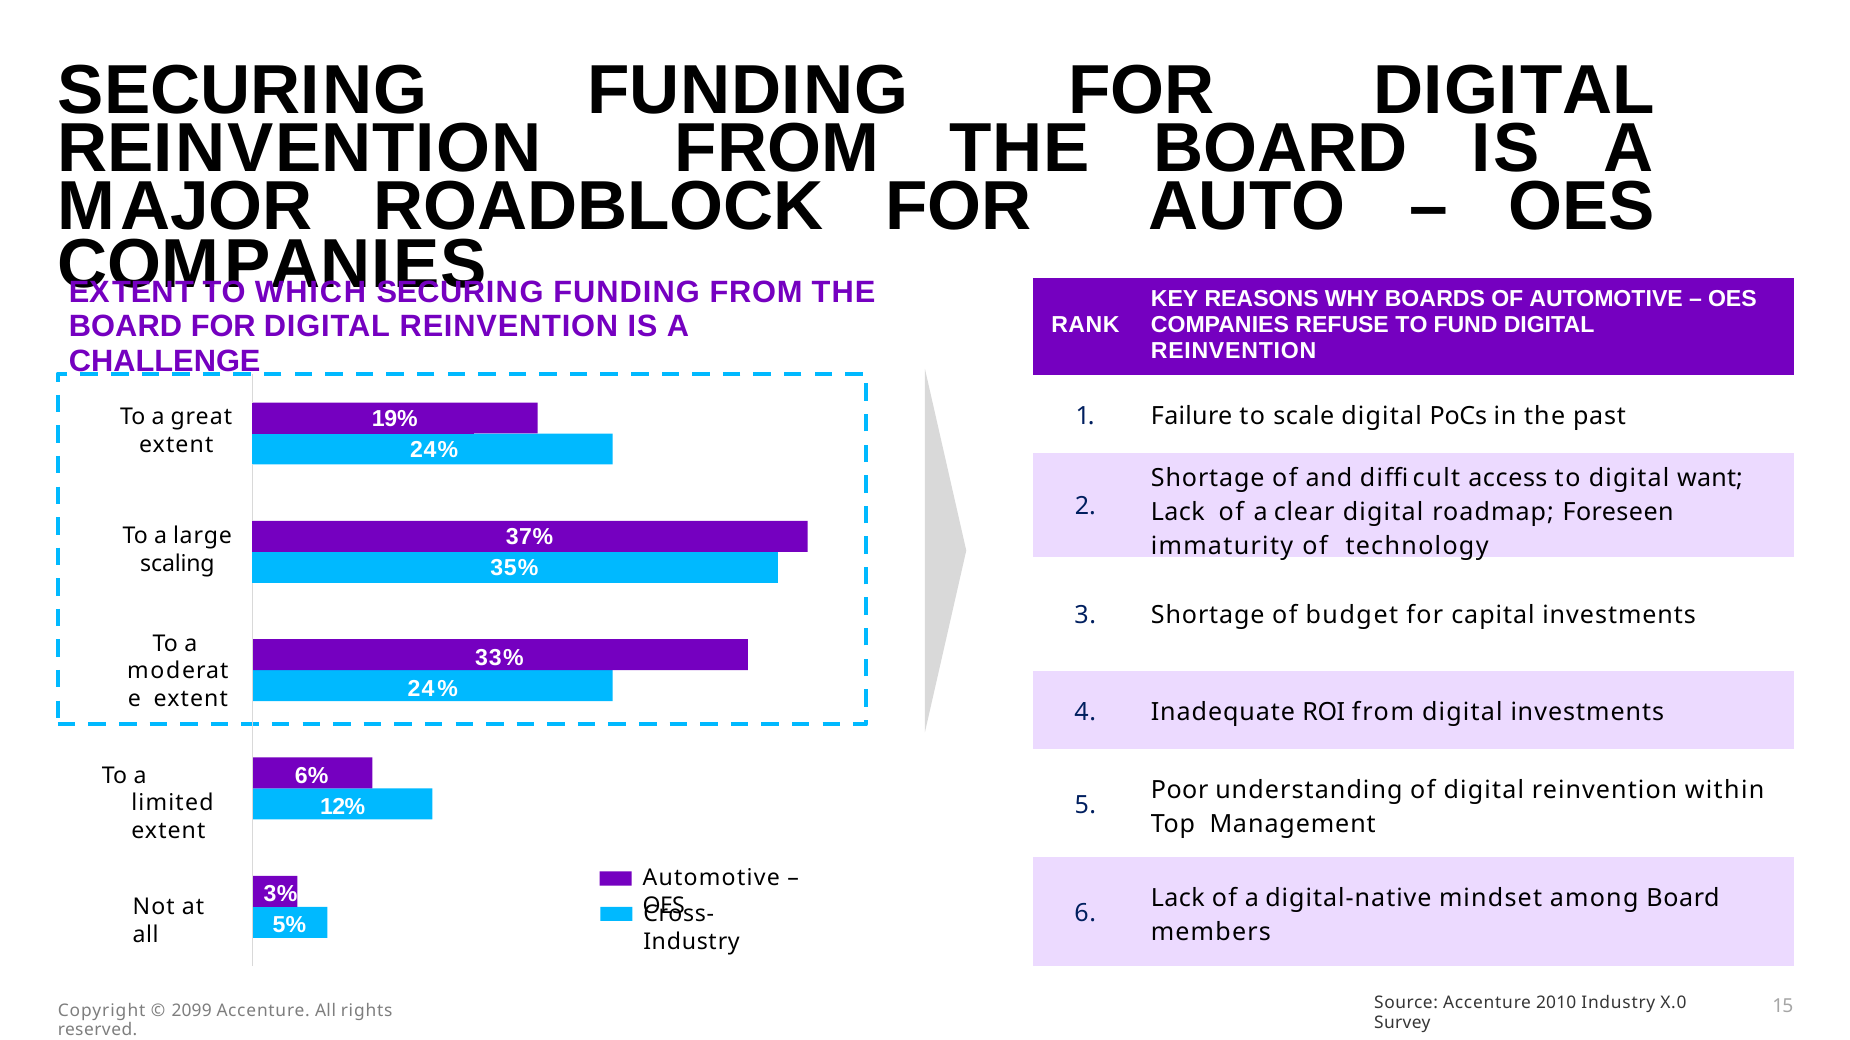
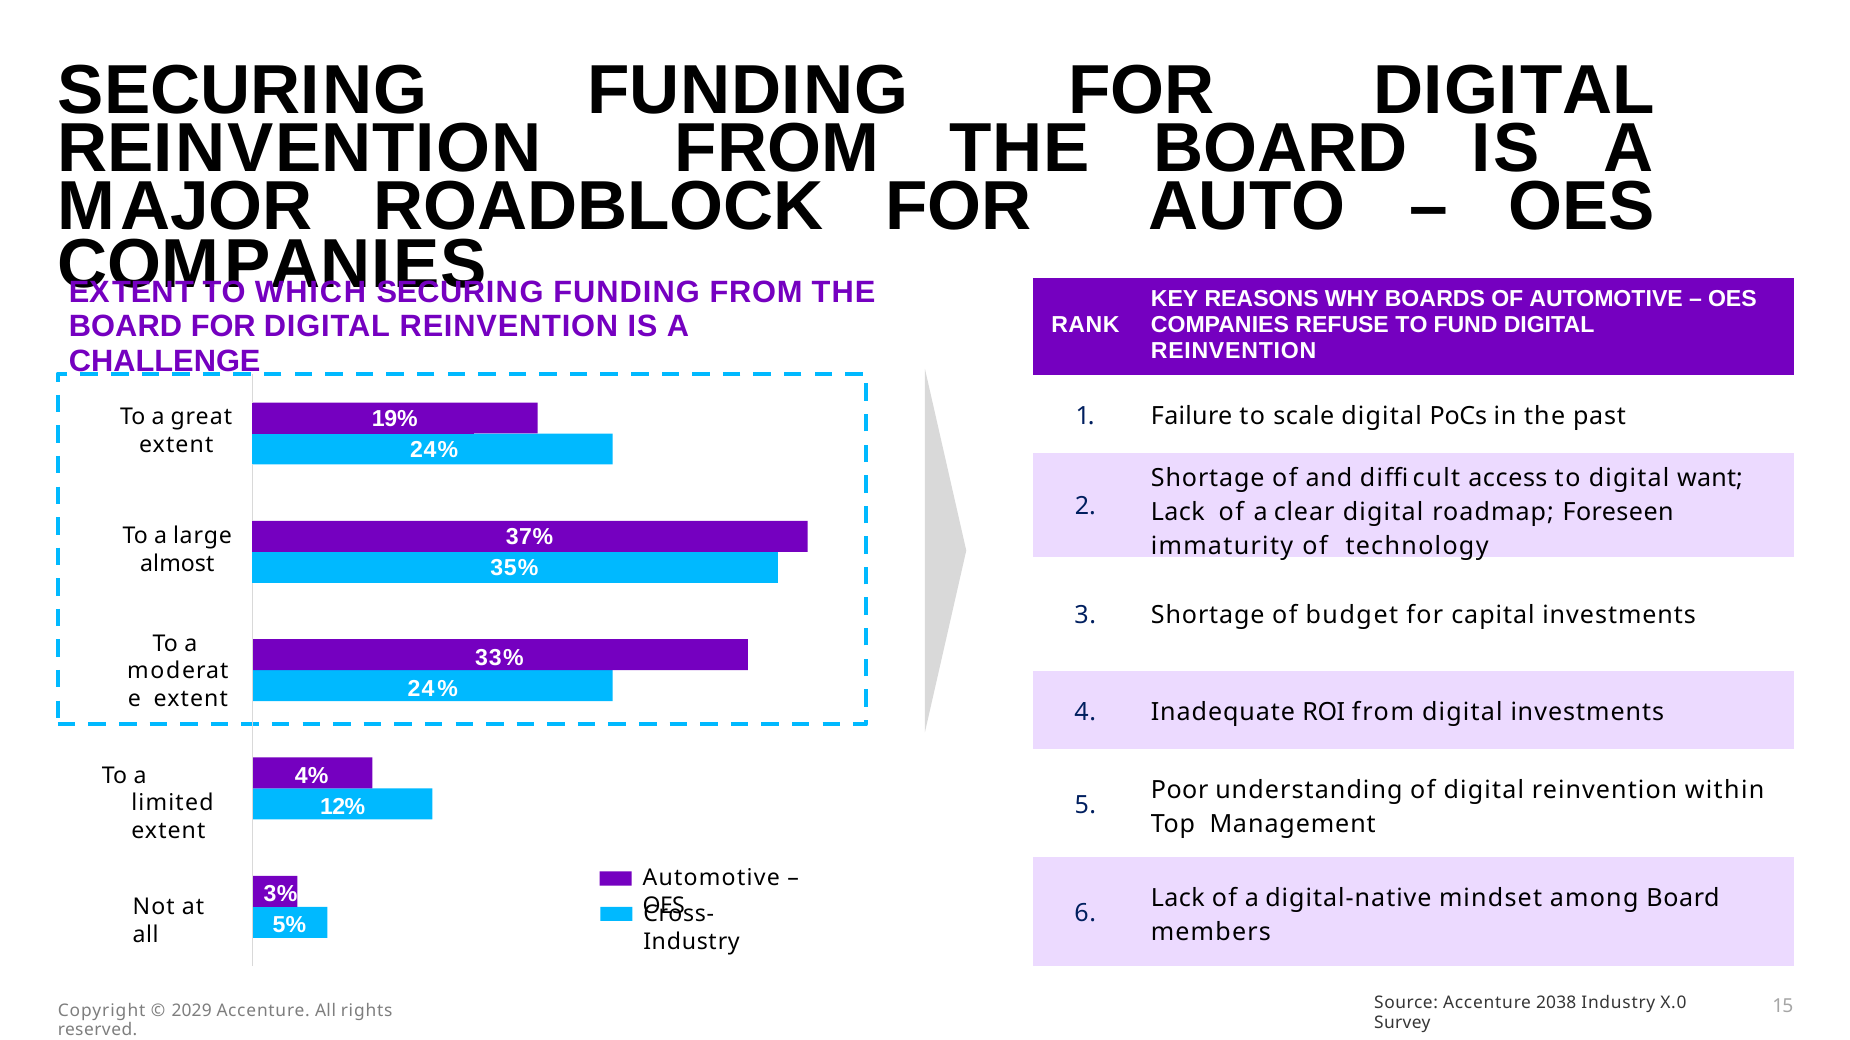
scaling: scaling -> almost (177, 564)
6%: 6% -> 4% (312, 776)
2010: 2010 -> 2038 (1556, 1004)
2099: 2099 -> 2029 (192, 1011)
